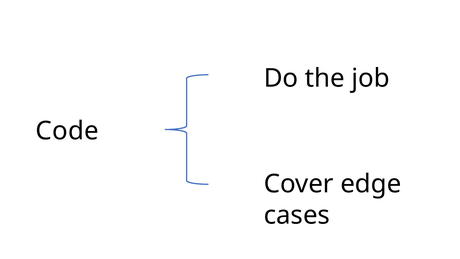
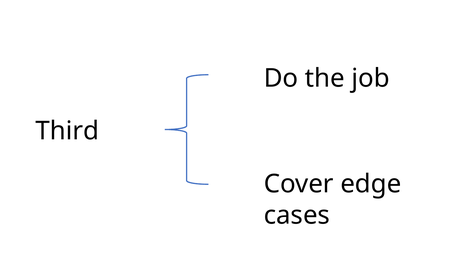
Code: Code -> Third (67, 131)
